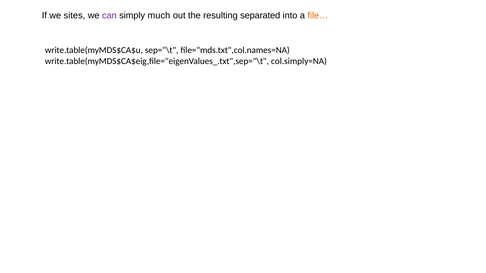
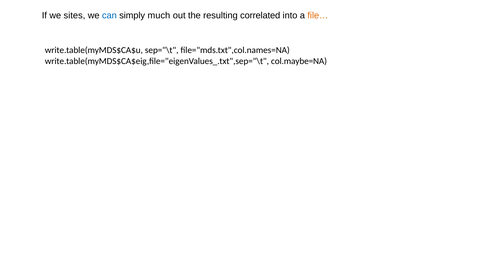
can colour: purple -> blue (109, 15)
separated: separated -> correlated (260, 15)
col.simply=NA: col.simply=NA -> col.maybe=NA (299, 61)
